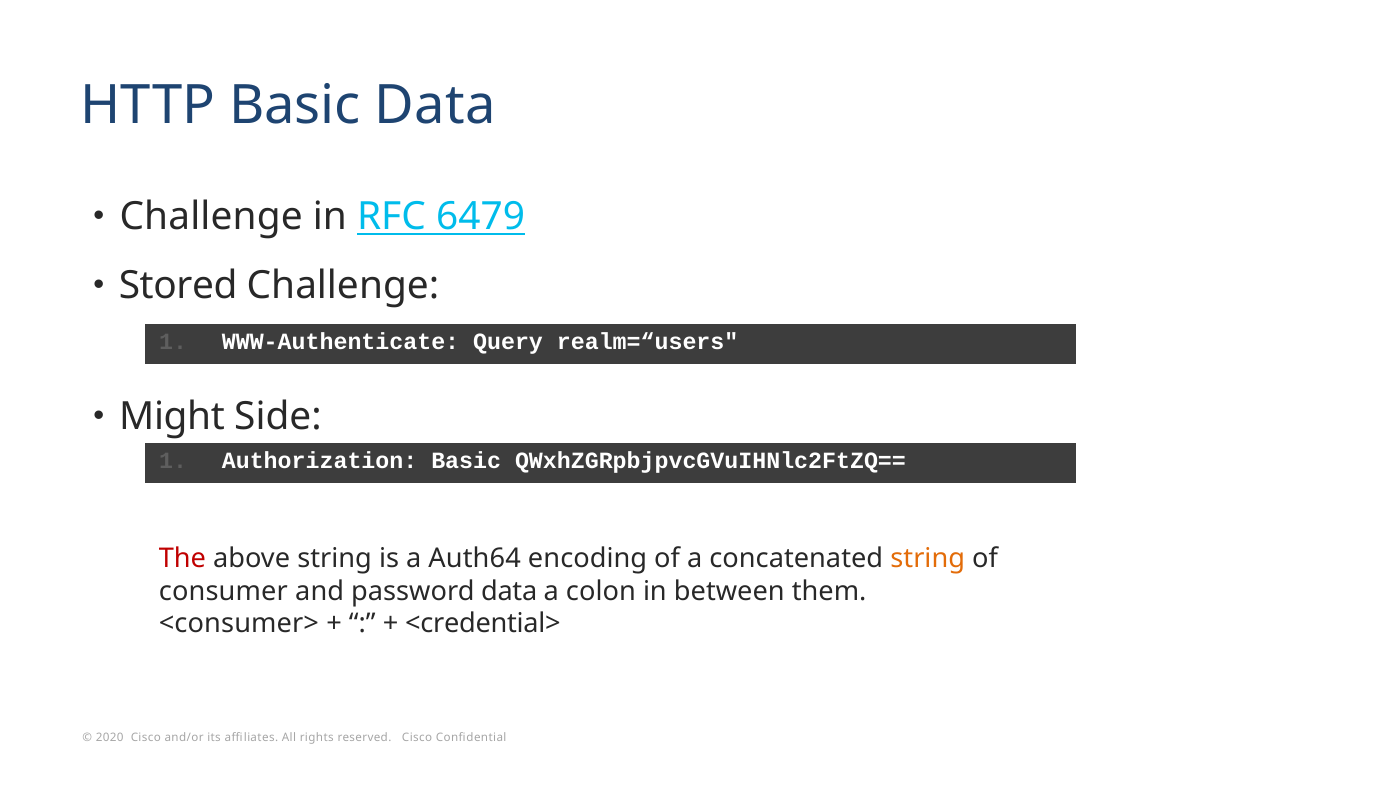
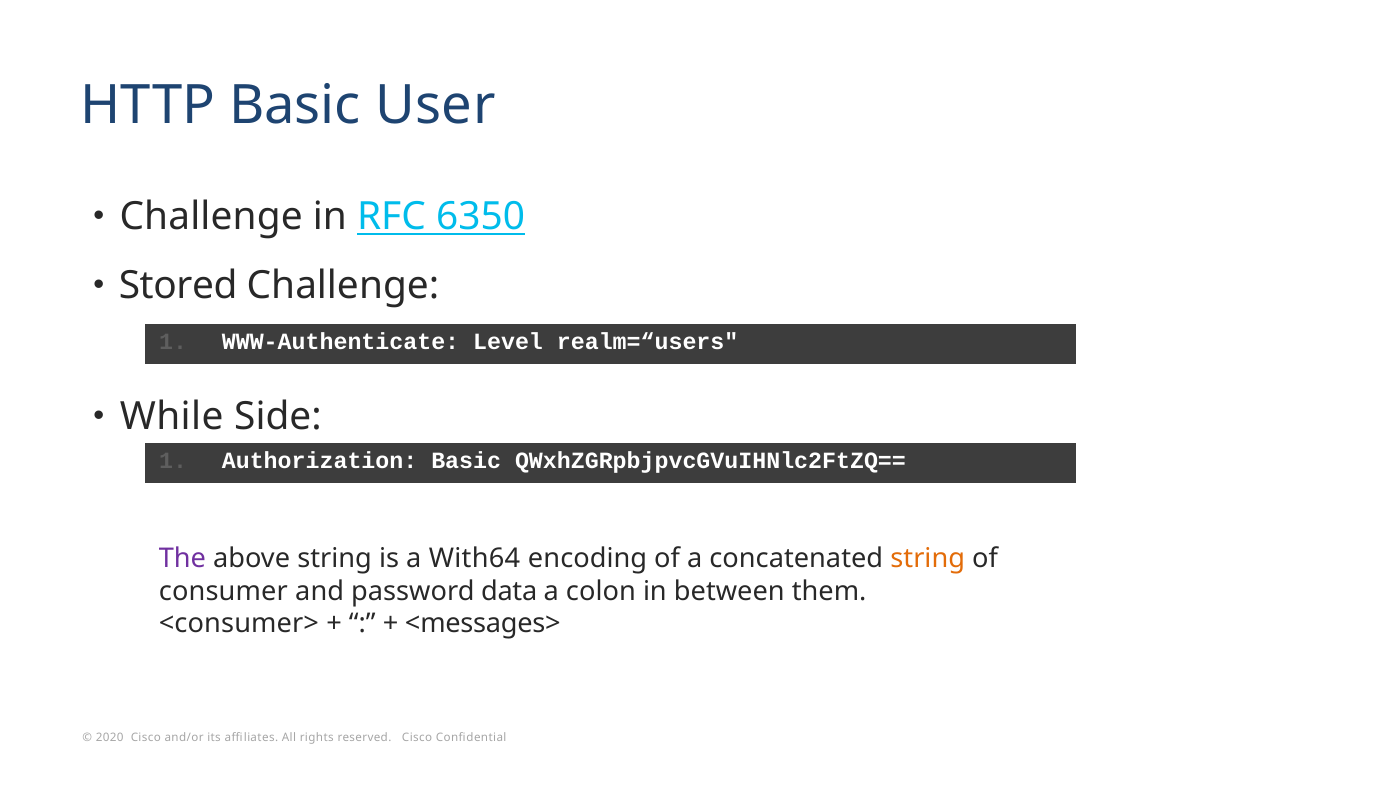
Basic Data: Data -> User (435, 106)
6479: 6479 -> 6350 (481, 217)
Query: Query -> Level (508, 342)
Might: Might -> While (172, 417)
The colour: red -> purple (182, 558)
Auth64: Auth64 -> With64 (475, 558)
<credential>: <credential> -> <messages> (483, 624)
